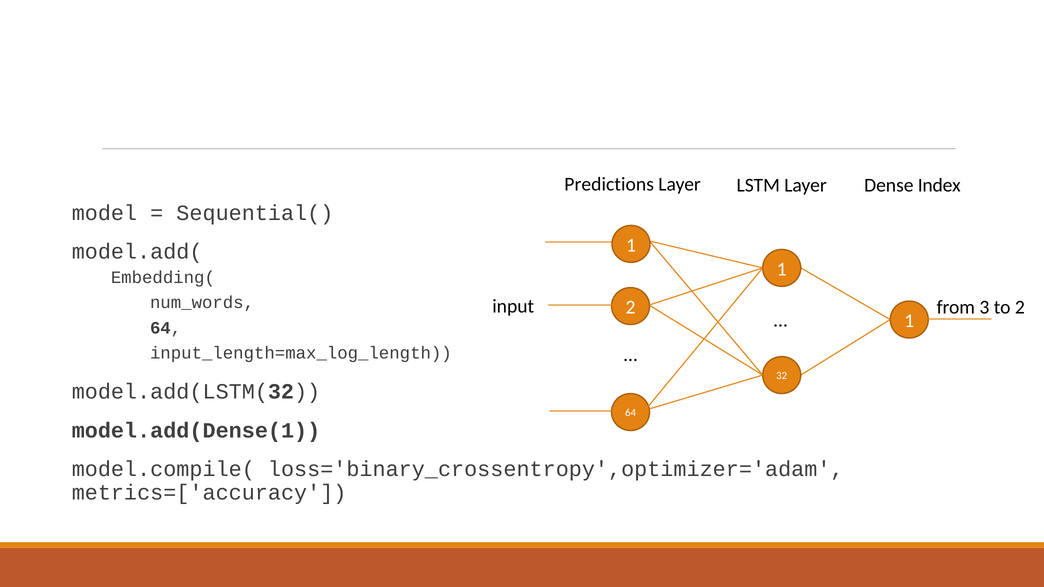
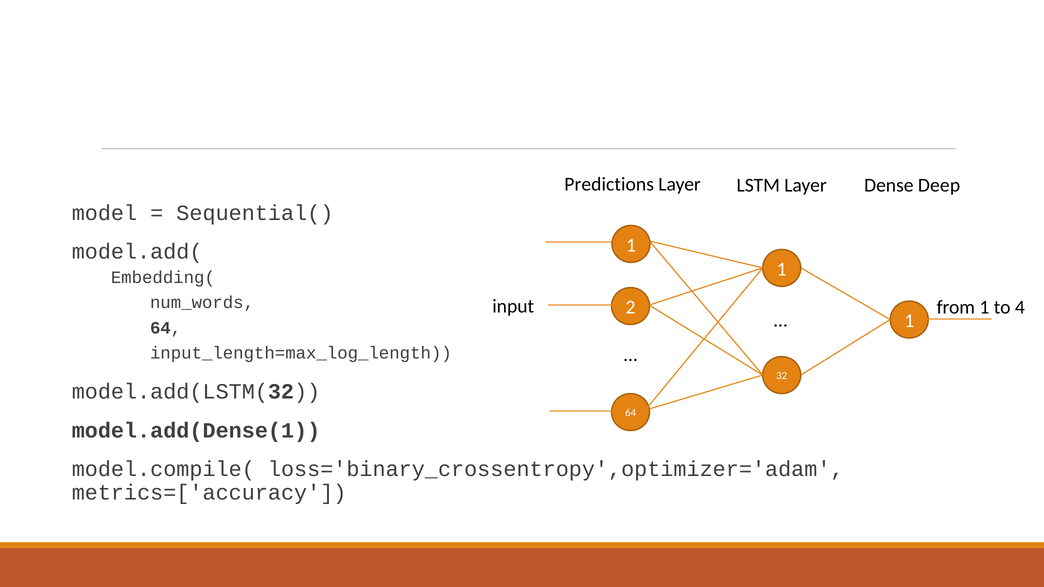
Index: Index -> Deep (939, 185)
from 3: 3 -> 1 (984, 307)
to 2: 2 -> 4 (1020, 307)
